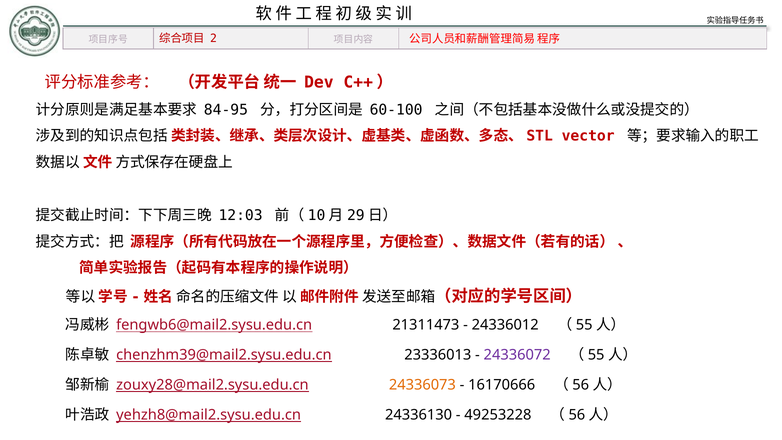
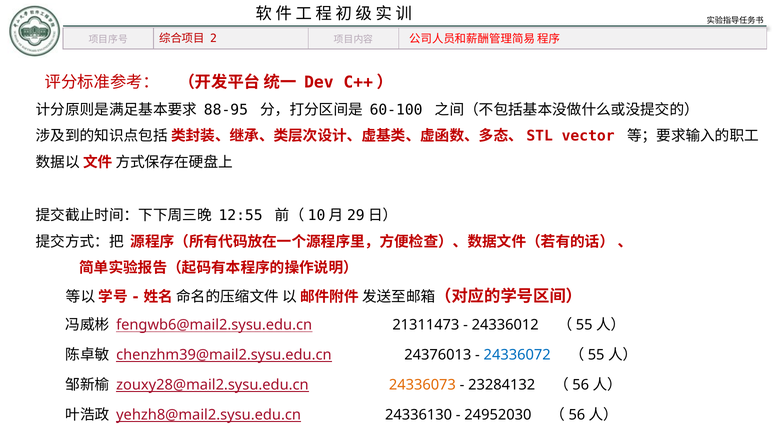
84-95: 84-95 -> 88-95 (226, 110)
12:03: 12:03 -> 12:55 (241, 215)
23336013: 23336013 -> 24376013 (438, 355)
24336072 colour: purple -> blue (517, 355)
16170666: 16170666 -> 23284132 (502, 385)
49253228: 49253228 -> 24952030 (498, 415)
